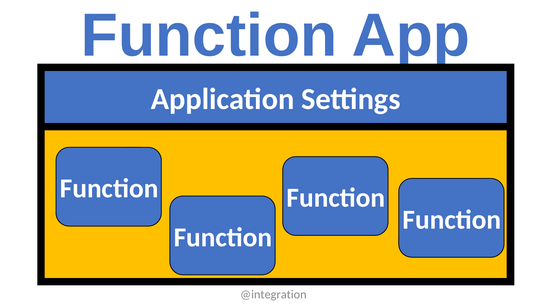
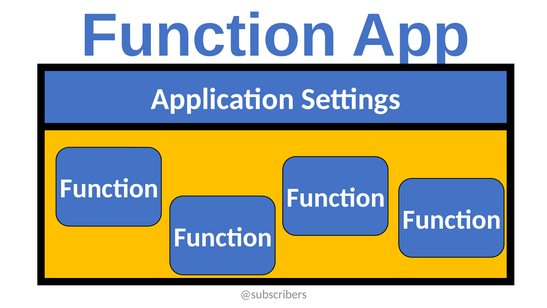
@integration: @integration -> @subscribers (273, 294)
